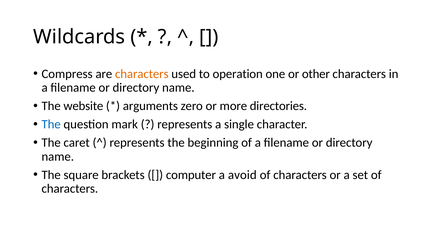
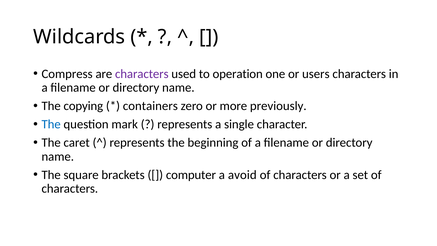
characters colour: orange -> purple (142, 74)
other: other -> users (316, 74)
website: website -> copying (83, 106)
arguments: arguments -> containers (150, 106)
directories: directories -> previously (278, 106)
